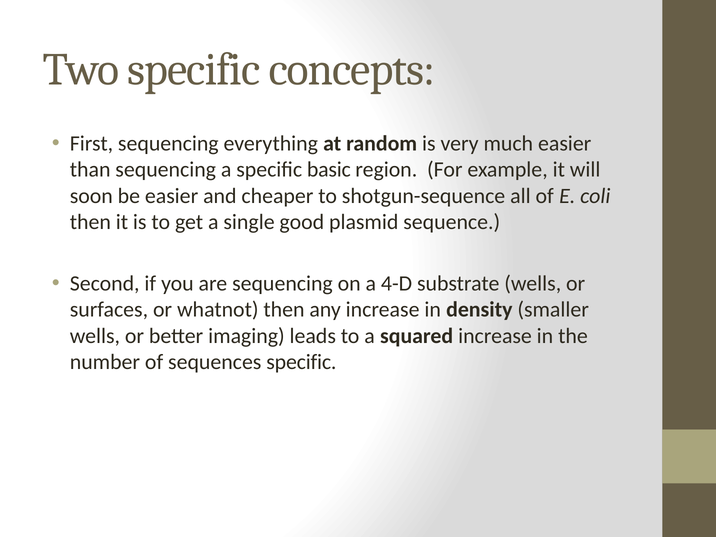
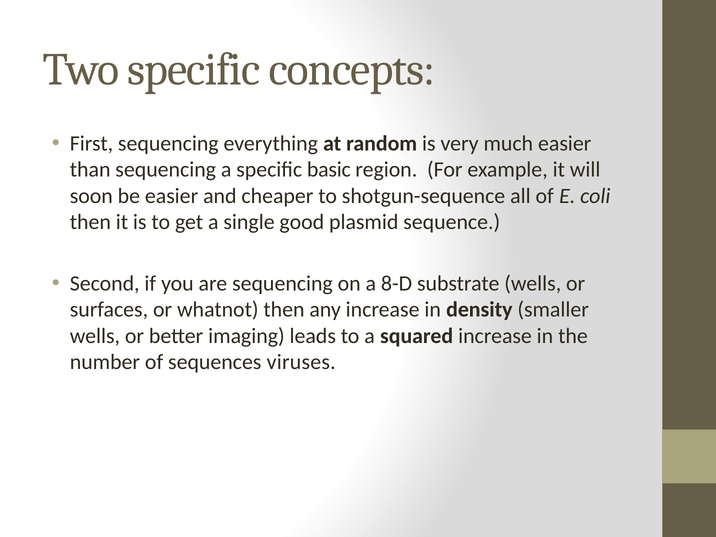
4-D: 4-D -> 8-D (397, 283)
sequences specific: specific -> viruses (301, 362)
